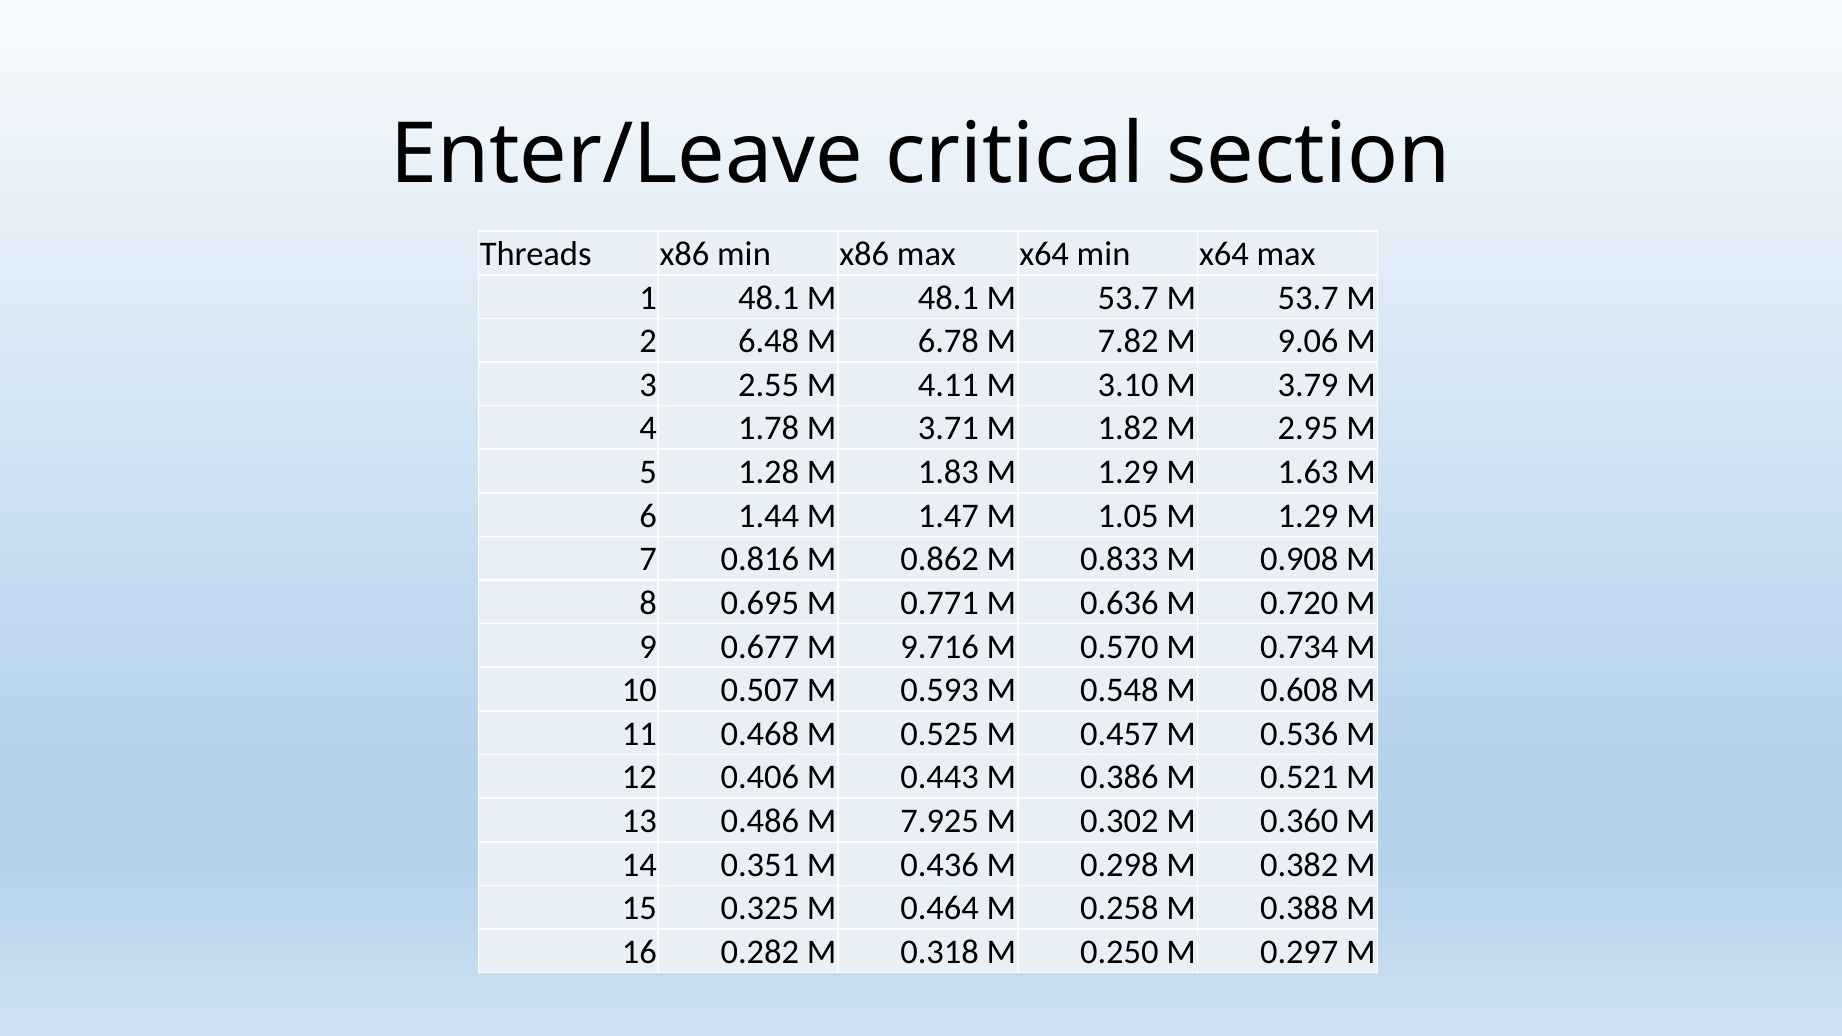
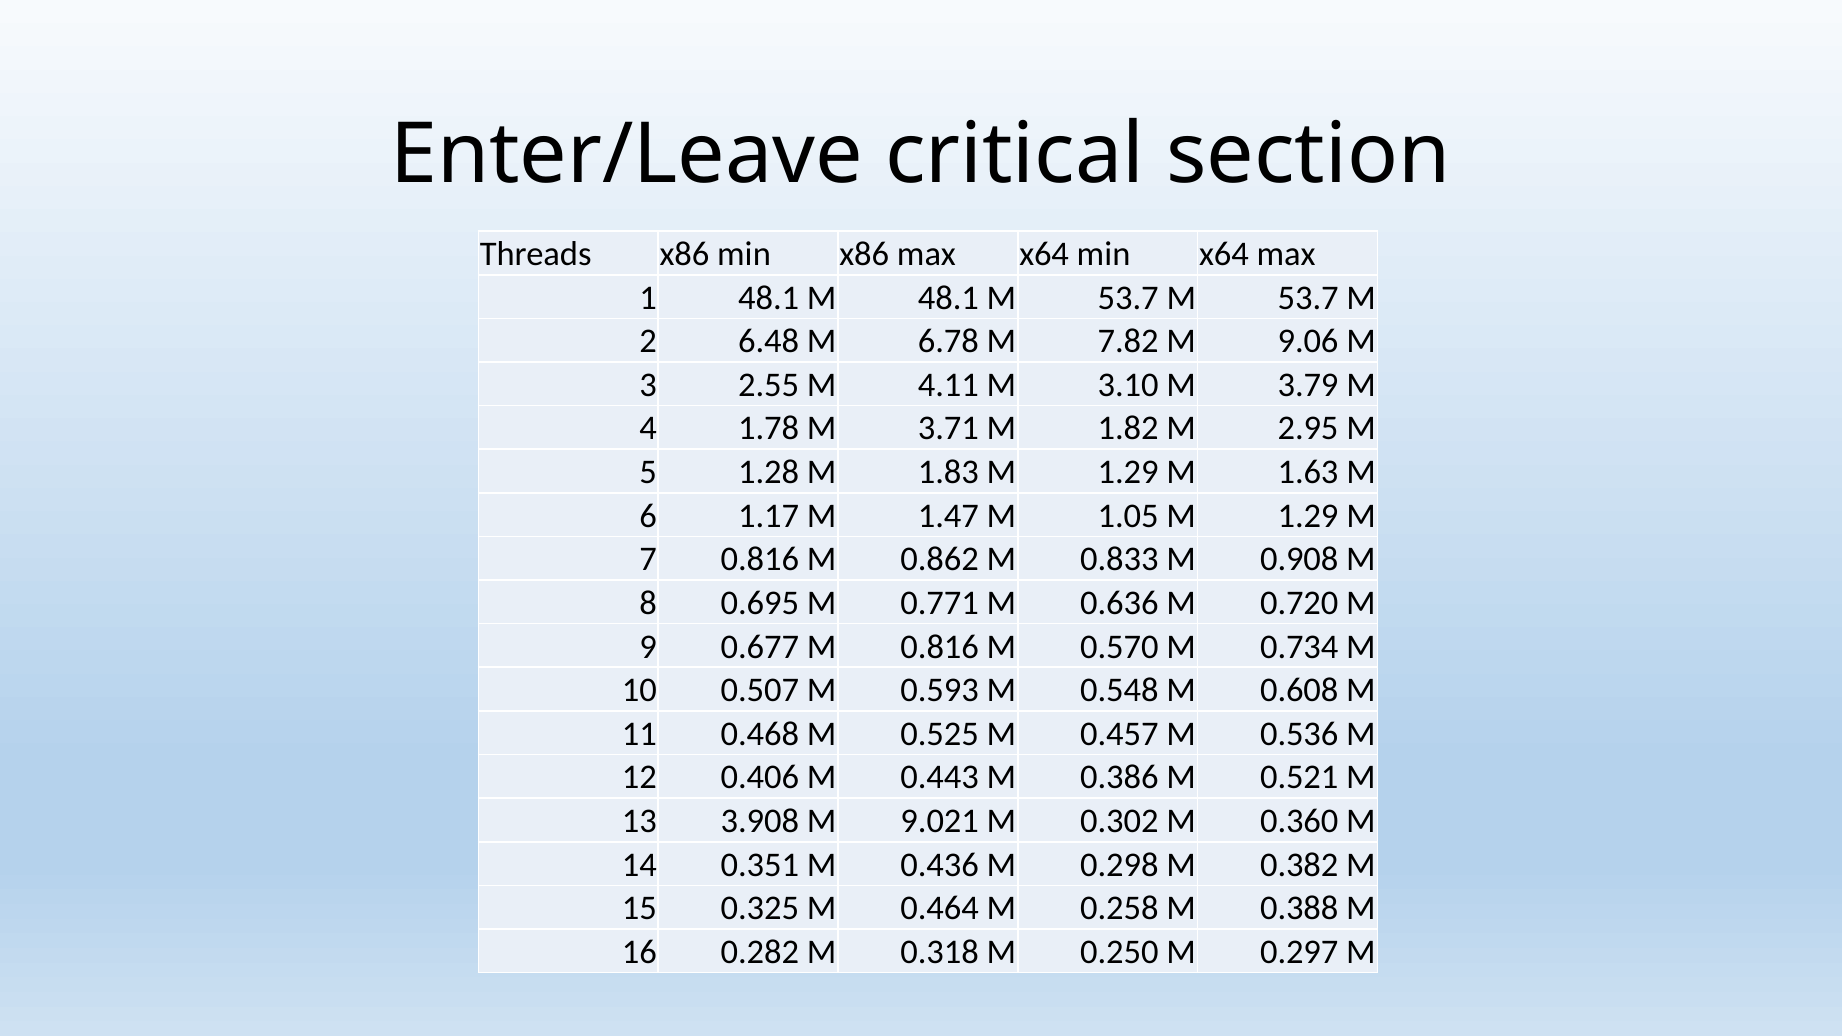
1.44: 1.44 -> 1.17 (769, 516)
M 9.716: 9.716 -> 0.816 (940, 647)
0.486: 0.486 -> 3.908 (760, 821)
7.925: 7.925 -> 9.021 (940, 821)
